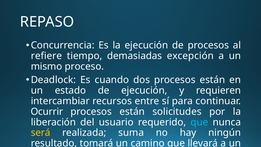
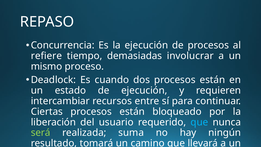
excepción: excepción -> involucrar (190, 56)
Ocurrir: Ocurrir -> Ciertas (47, 111)
solicitudes: solicitudes -> bloqueado (177, 111)
será colour: yellow -> light green (41, 133)
